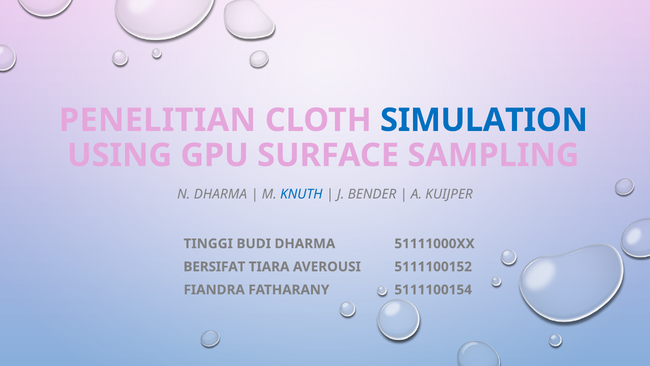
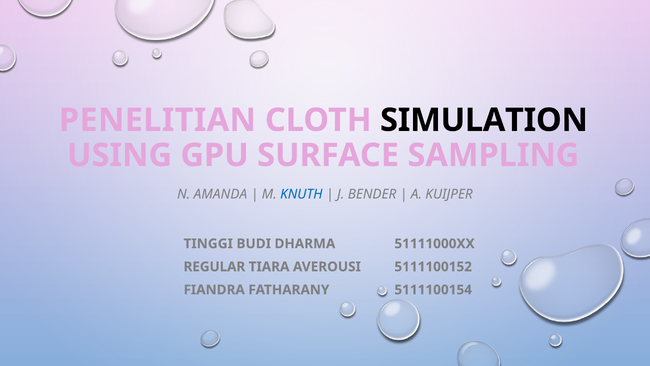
SIMULATION colour: blue -> black (484, 120)
N DHARMA: DHARMA -> AMANDA (220, 194)
BERSIFAT: BERSIFAT -> REGULAR (214, 267)
